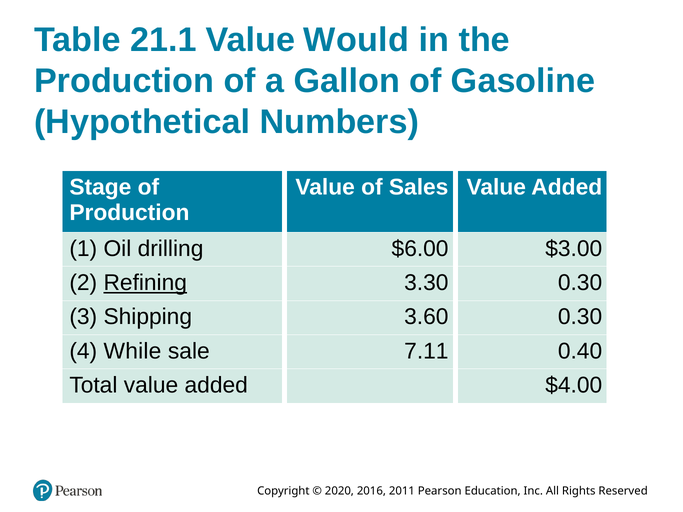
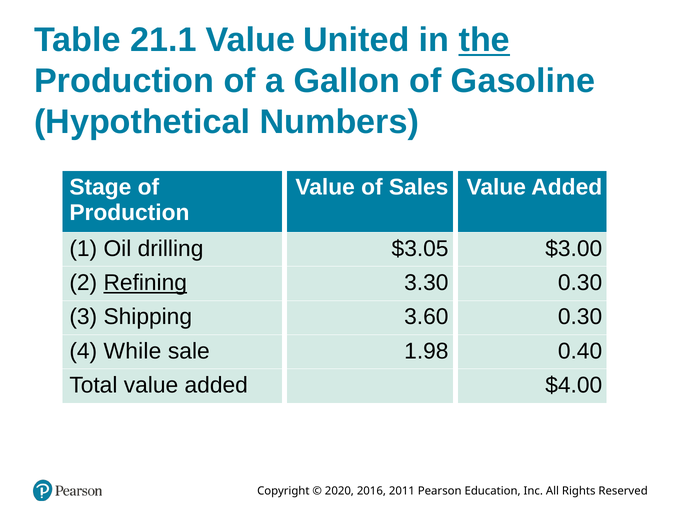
Would: Would -> United (356, 40)
the underline: none -> present (484, 40)
$6.00: $6.00 -> $3.05 (420, 249)
7.11: 7.11 -> 1.98 (426, 351)
